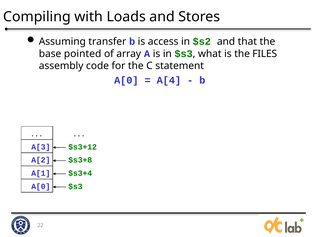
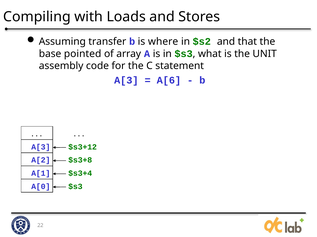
access: access -> where (163, 42)
FILES: FILES -> UNIT (265, 54)
A[0: A[0 -> A[3 (126, 81)
A[4: A[4 -> A[6 (169, 81)
